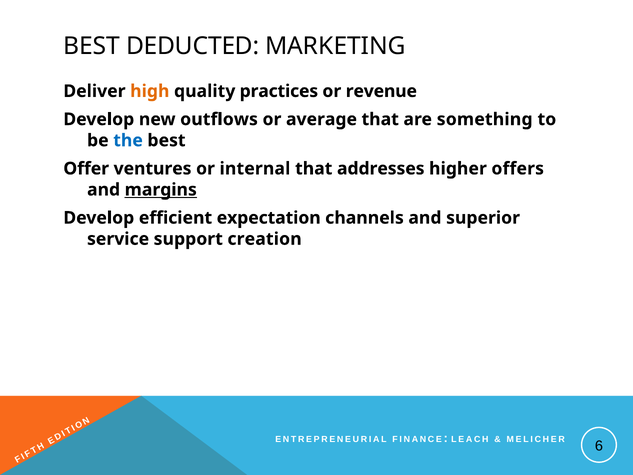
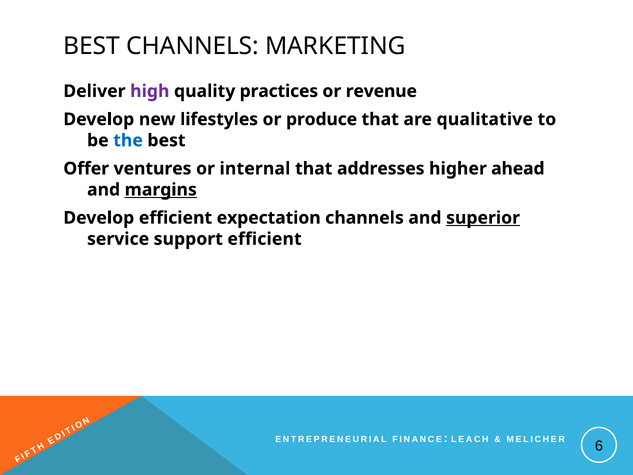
BEST DEDUCTED: DEDUCTED -> CHANNELS (193, 46)
high colour: orange -> purple (150, 91)
outflows: outflows -> lifestyles (219, 119)
average: average -> produce (322, 119)
something: something -> qualitative (485, 119)
offers: offers -> ahead (518, 169)
superior underline: none -> present (483, 218)
support creation: creation -> efficient (265, 239)
